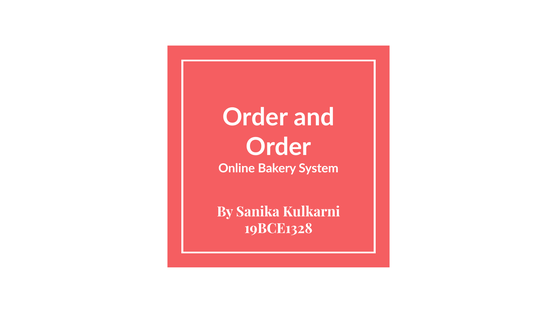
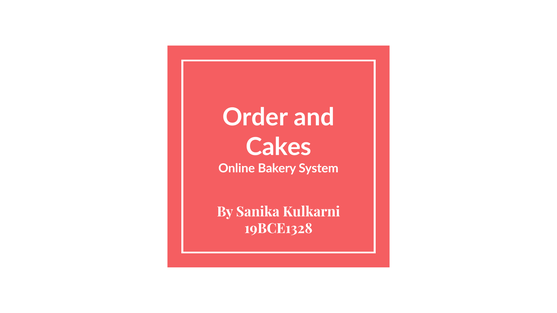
Order: Order -> Cakes (279, 147)
